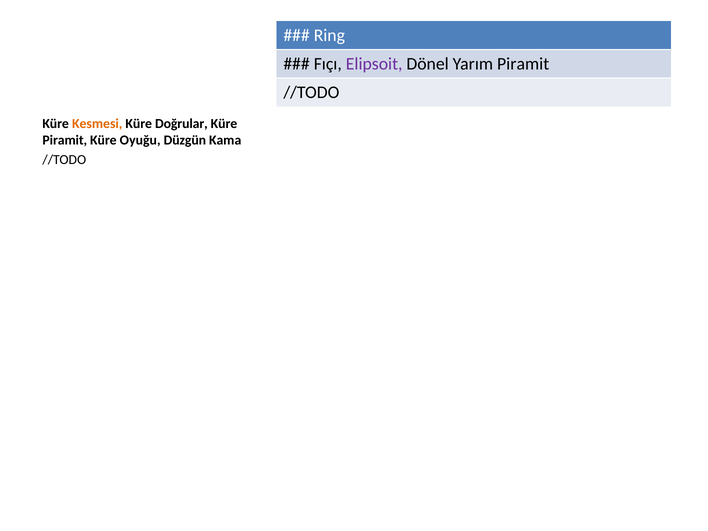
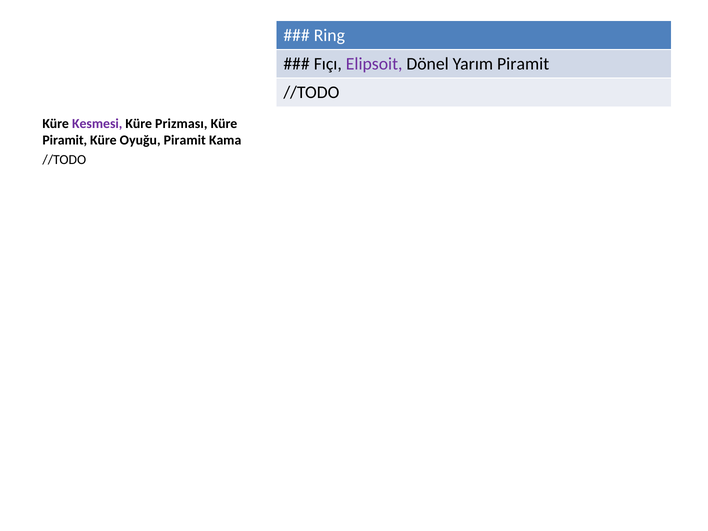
Kesmesi colour: orange -> purple (97, 124)
Doğrular: Doğrular -> Prizması (181, 124)
Oyuğu Düzgün: Düzgün -> Piramit (185, 140)
